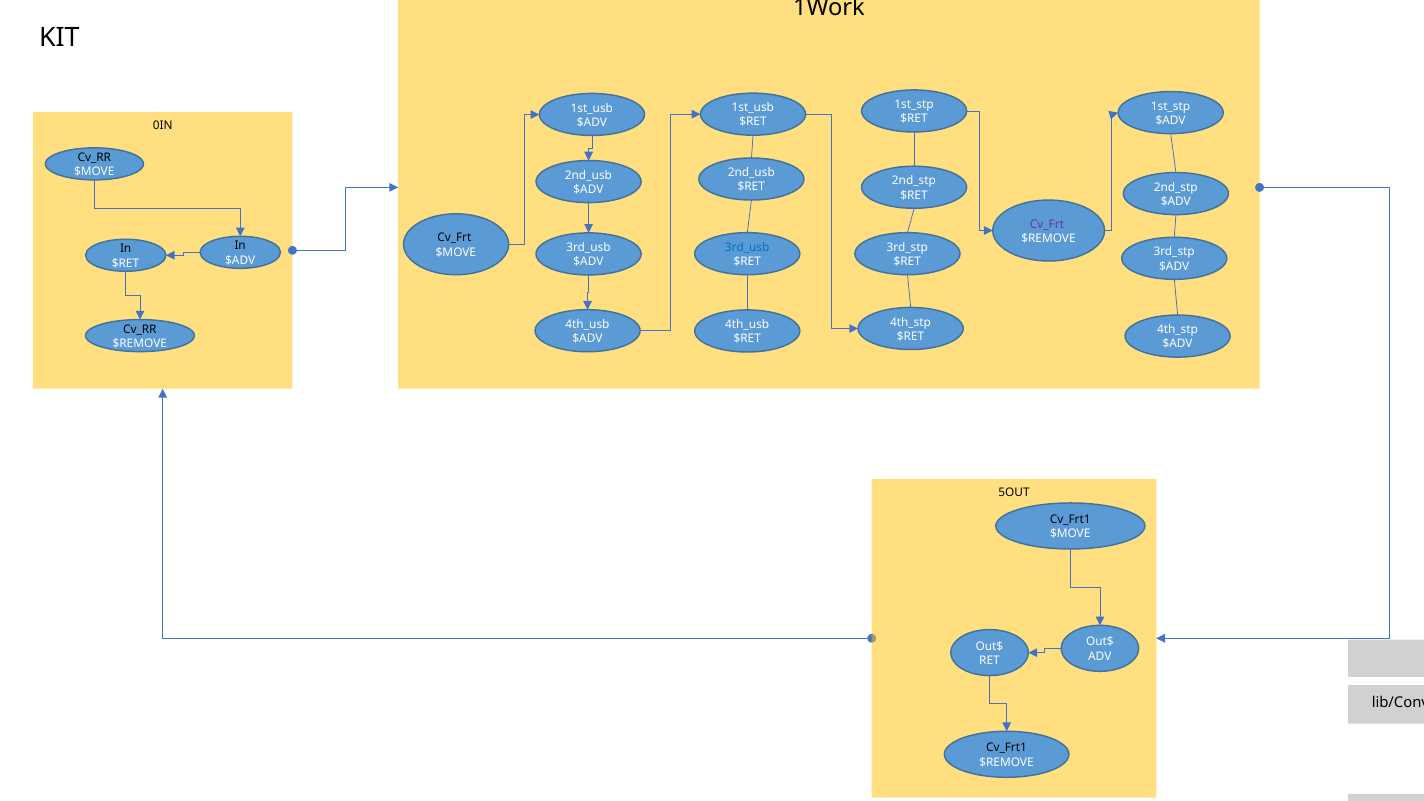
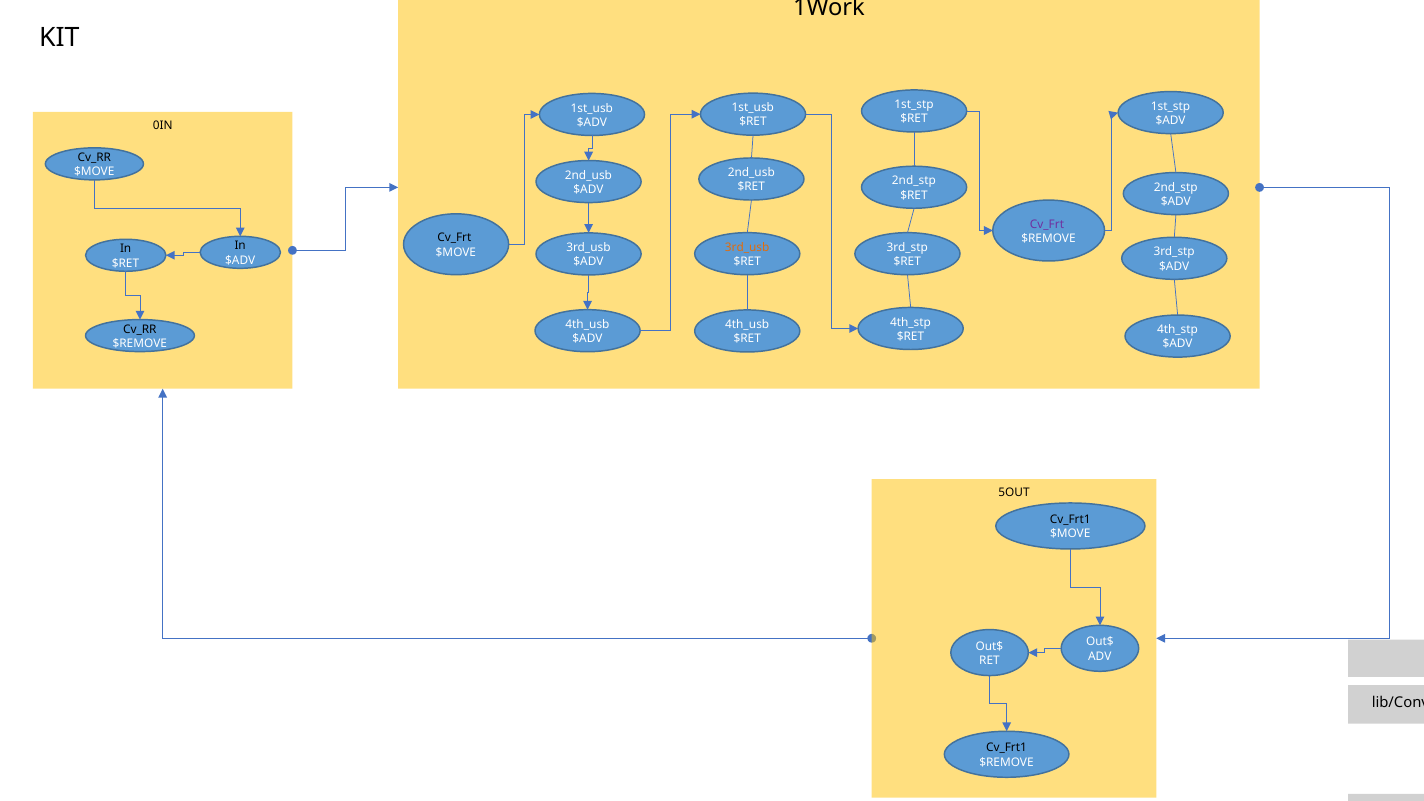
3rd_usb colour: blue -> orange (747, 247)
